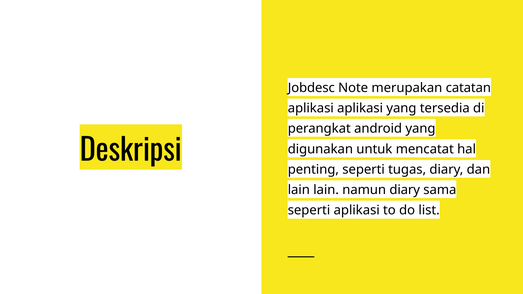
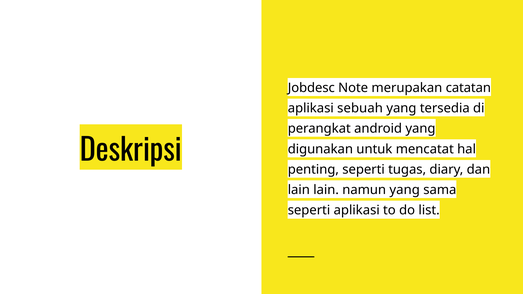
aplikasi aplikasi: aplikasi -> sebuah (360, 108)
namun diary: diary -> yang (405, 190)
